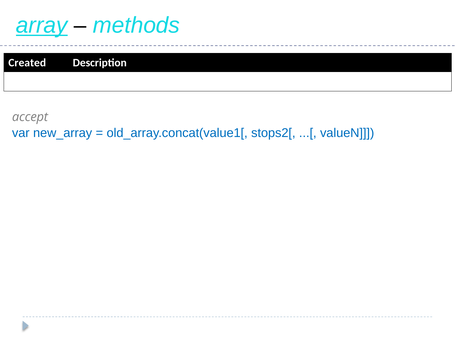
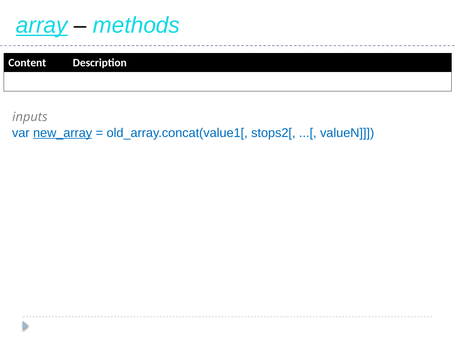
Created: Created -> Content (27, 62)
accept: accept -> inputs (30, 117)
new_array underline: none -> present (63, 133)
